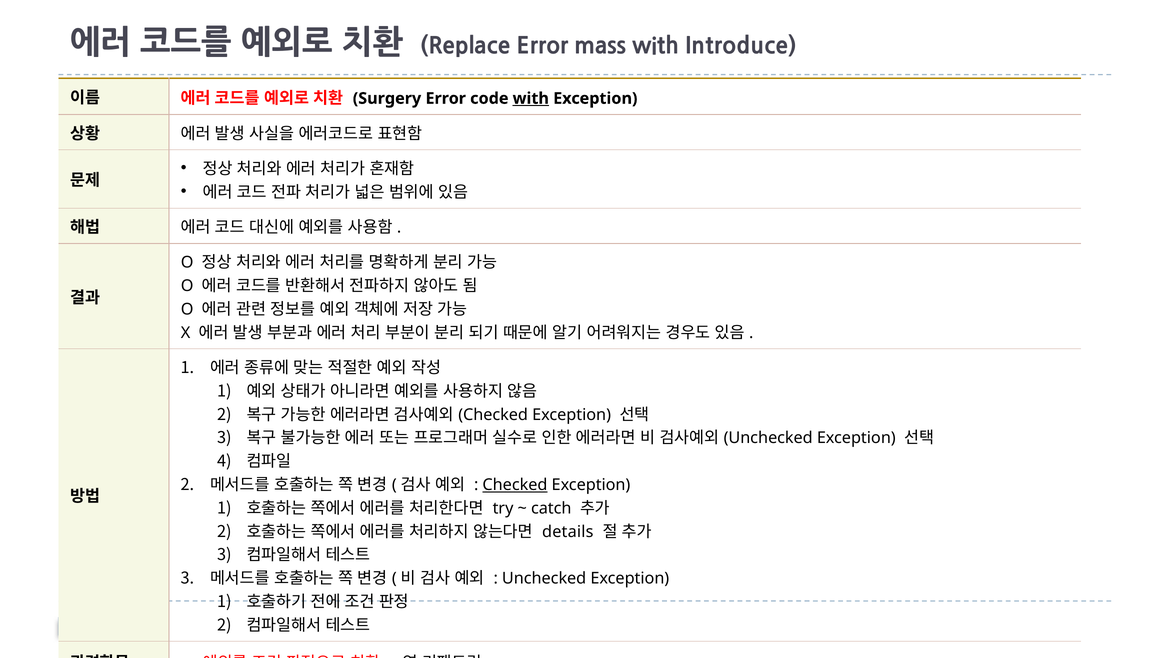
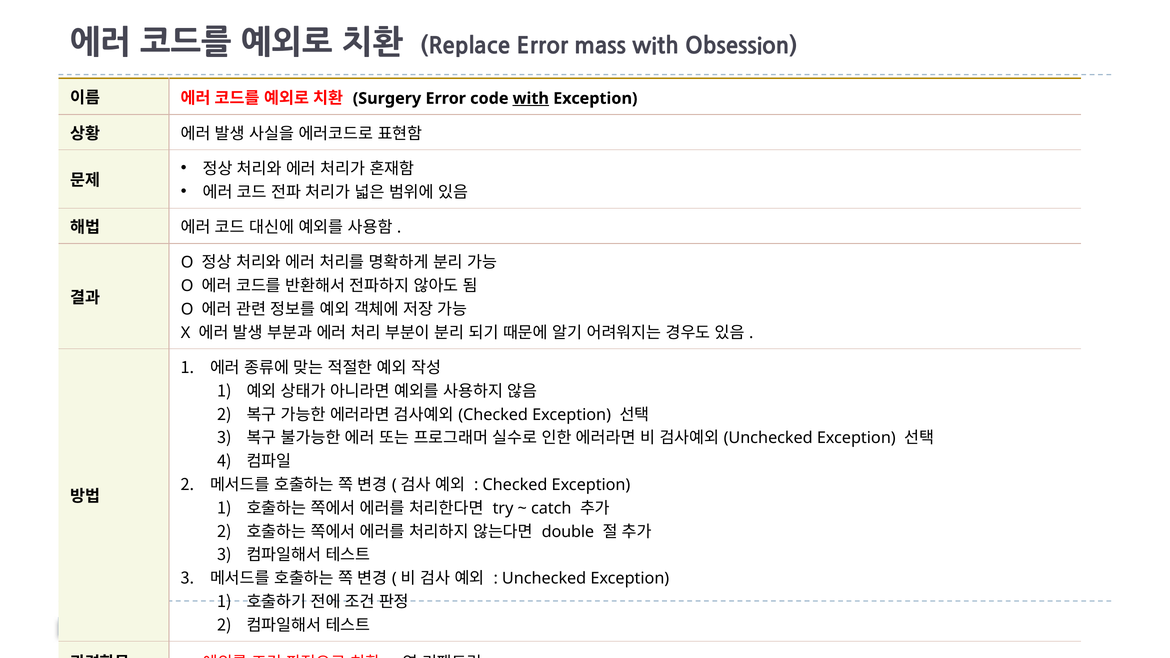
Introduce: Introduce -> Obsession (741, 46)
Checked underline: present -> none (515, 485)
details: details -> double (568, 532)
